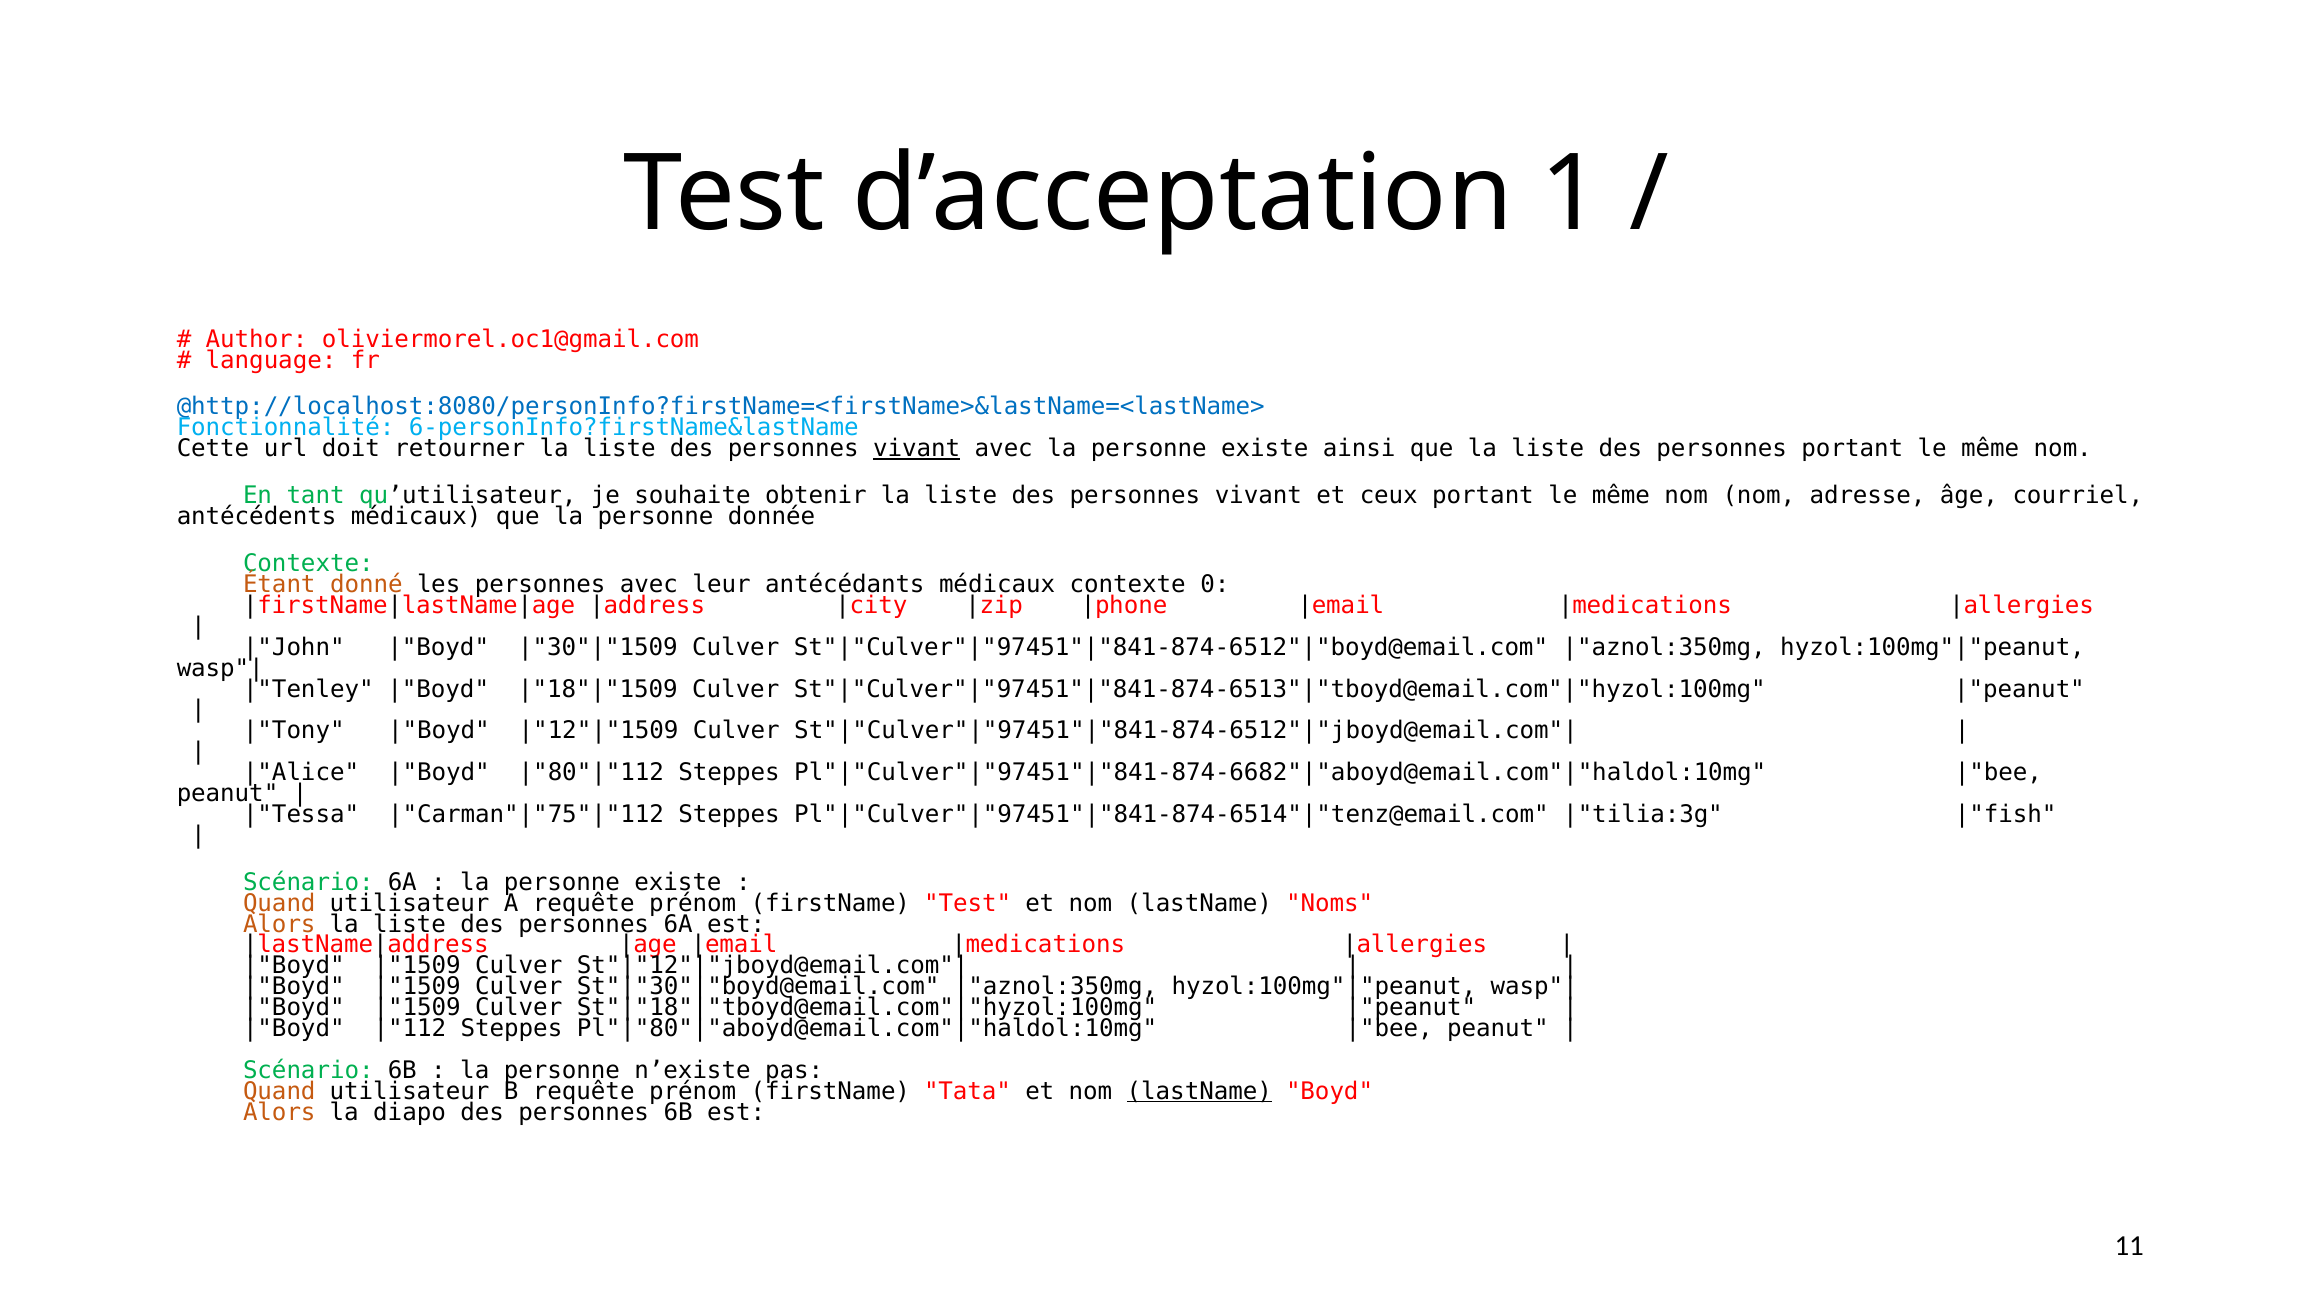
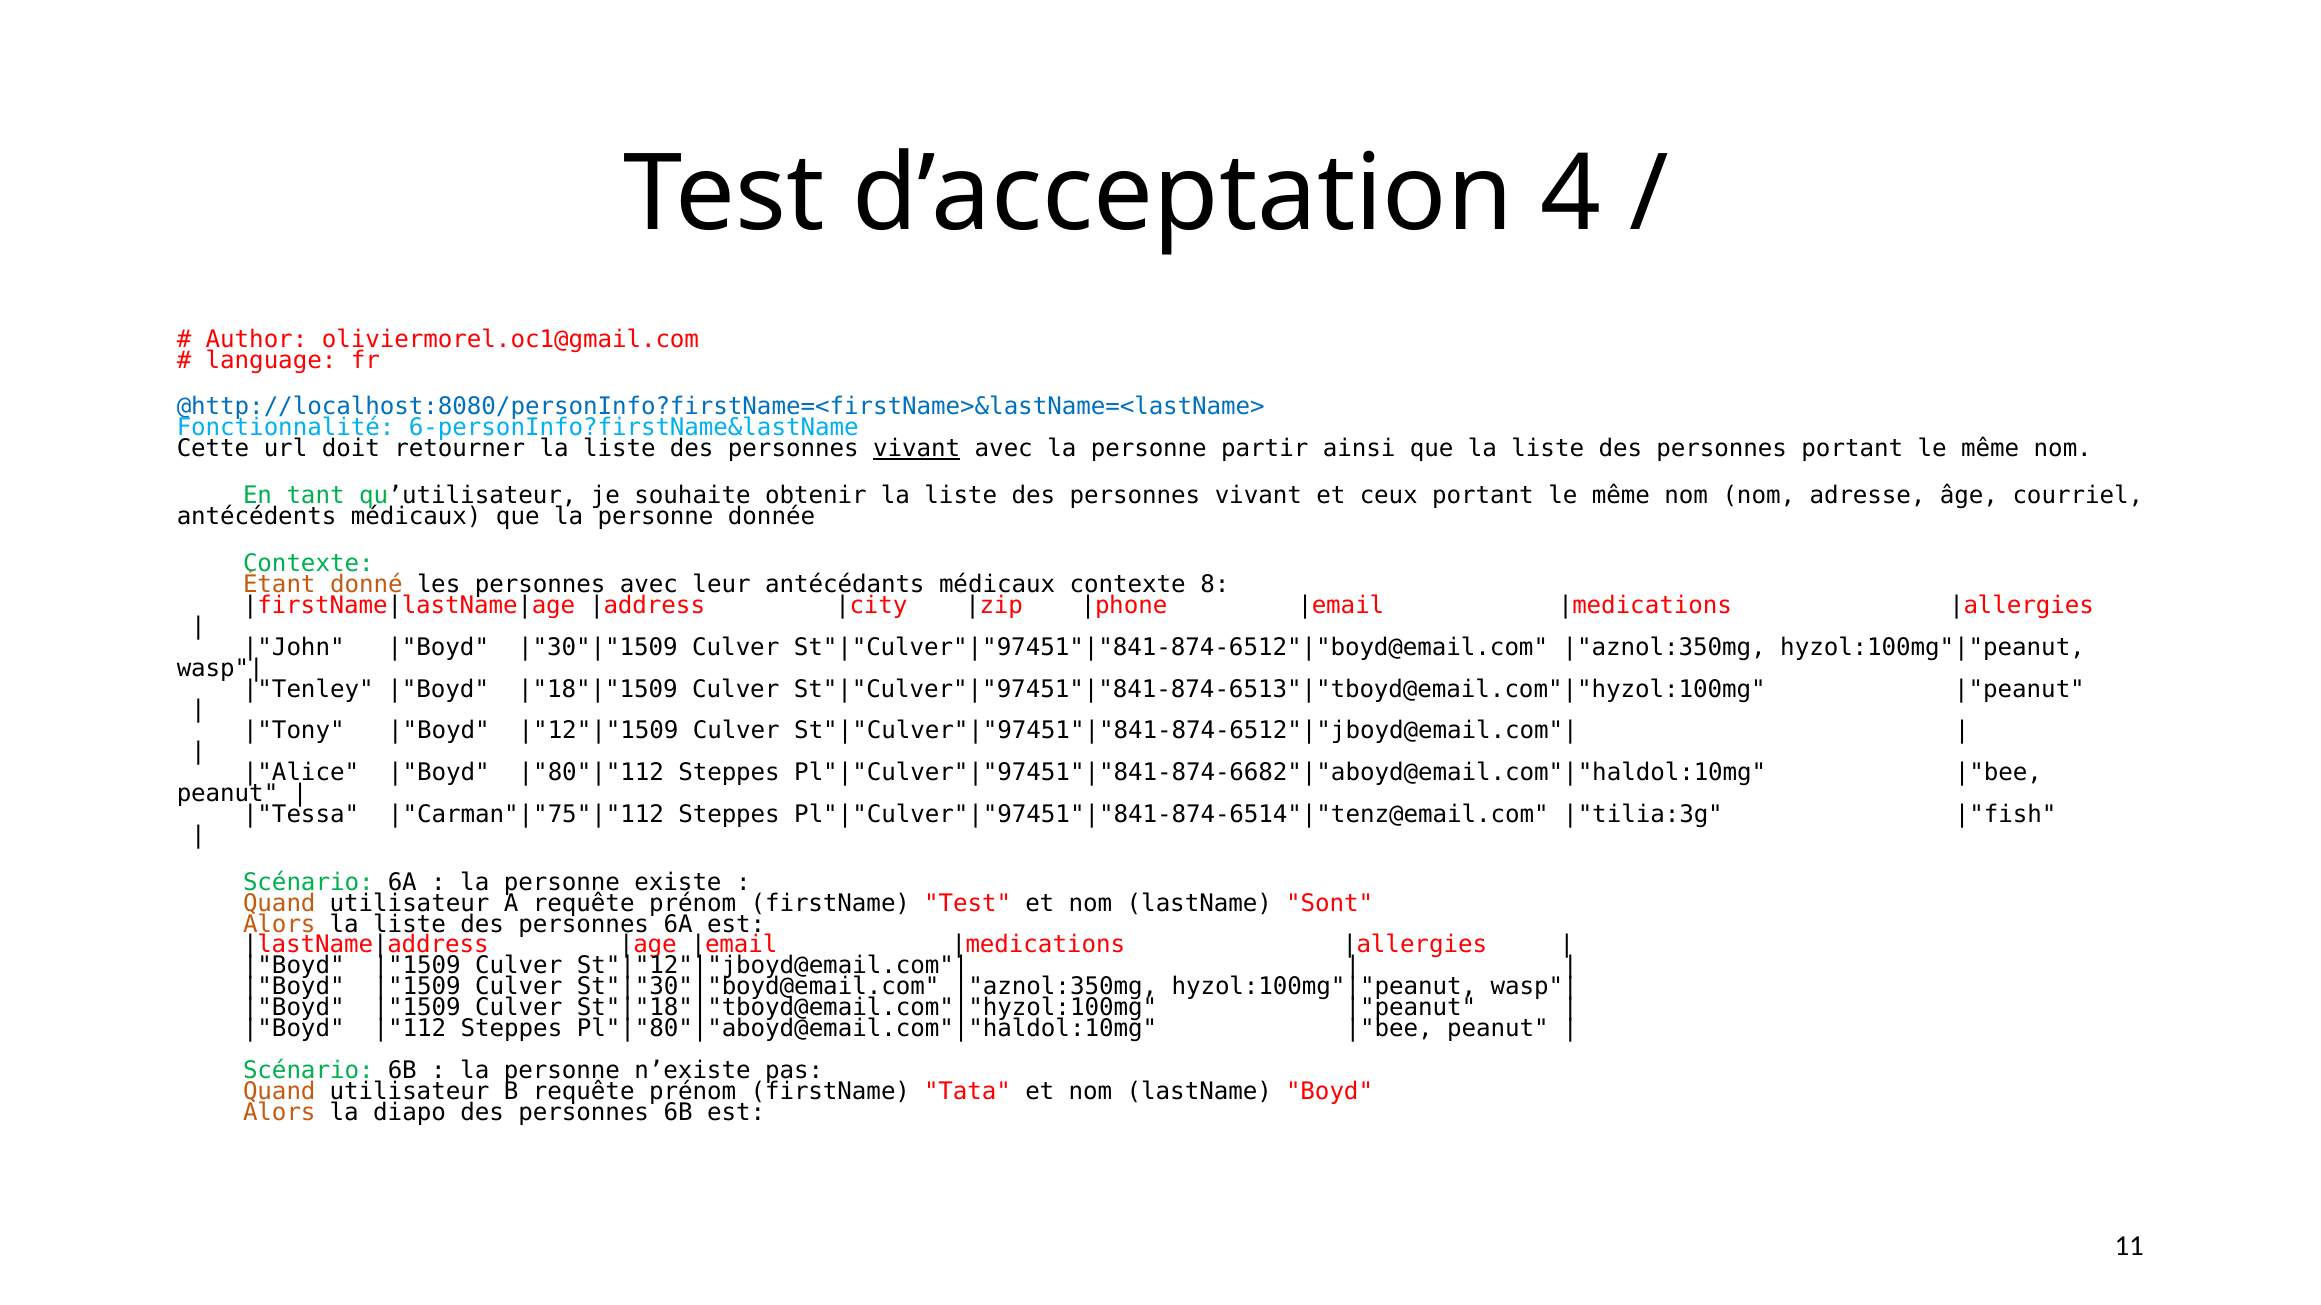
1: 1 -> 4 (1571, 195)
avec la personne existe: existe -> partir (1265, 449)
0: 0 -> 8 (1215, 585)
Noms: Noms -> Sont (1330, 904)
lastName underline: present -> none (1199, 1092)
